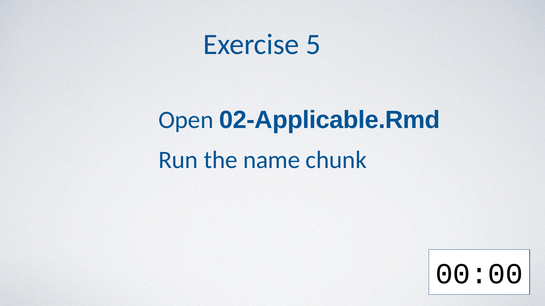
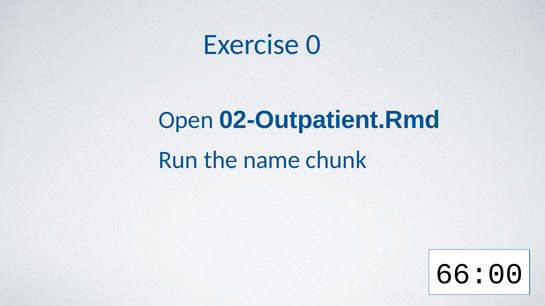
5: 5 -> 0 (313, 44)
02-Applicable.Rmd: 02-Applicable.Rmd -> 02-Outpatient.Rmd (330, 120)
00:00: 00:00 -> 66:00 (479, 274)
